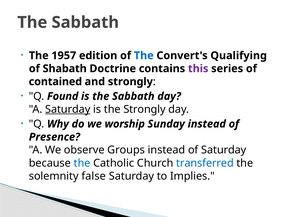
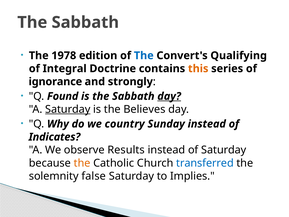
1957: 1957 -> 1978 (64, 56)
Shabath: Shabath -> Integral (65, 69)
this colour: purple -> orange (198, 69)
contained: contained -> ignorance (55, 82)
day underline: none -> present (169, 96)
the Strongly: Strongly -> Believes (144, 109)
worship: worship -> country (125, 124)
Presence: Presence -> Indicates (54, 137)
Groups: Groups -> Results (126, 150)
the colour: blue -> orange (82, 163)
